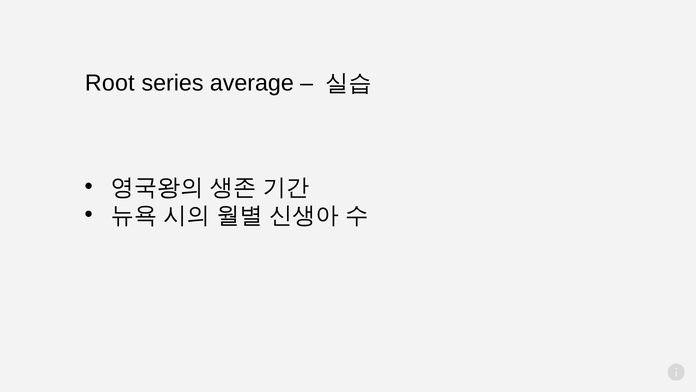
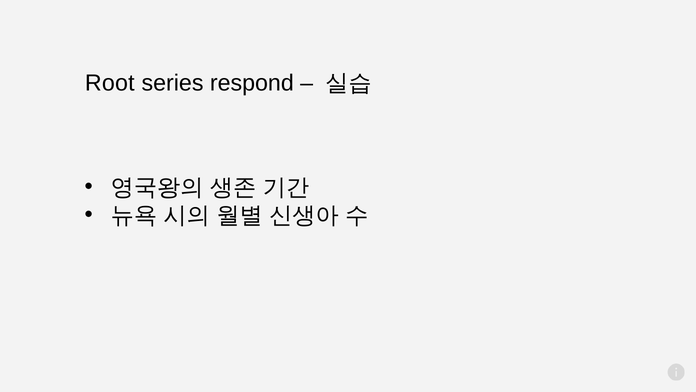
average: average -> respond (252, 83)
